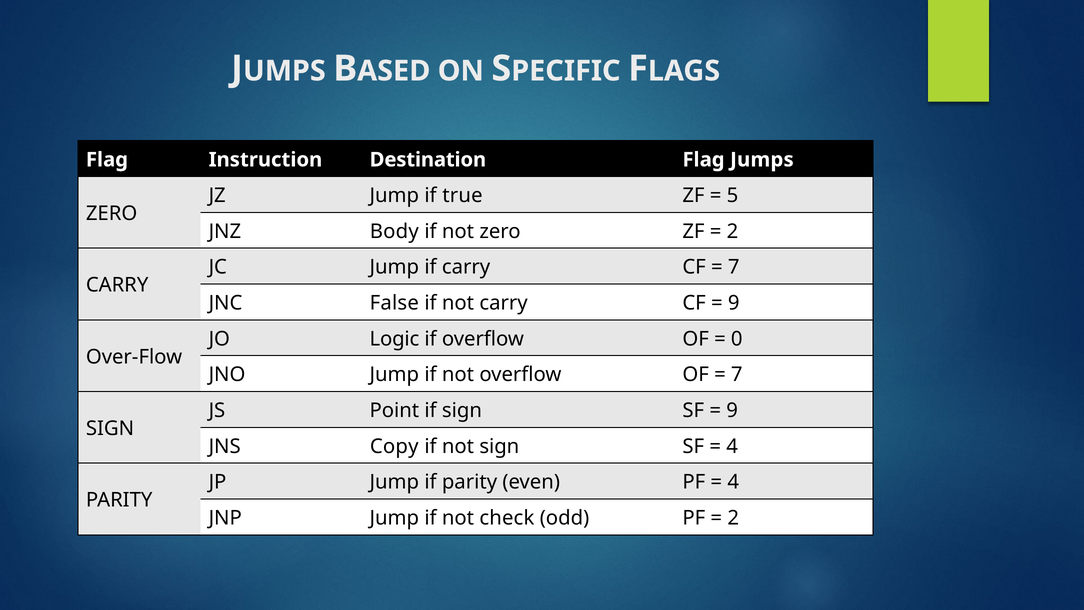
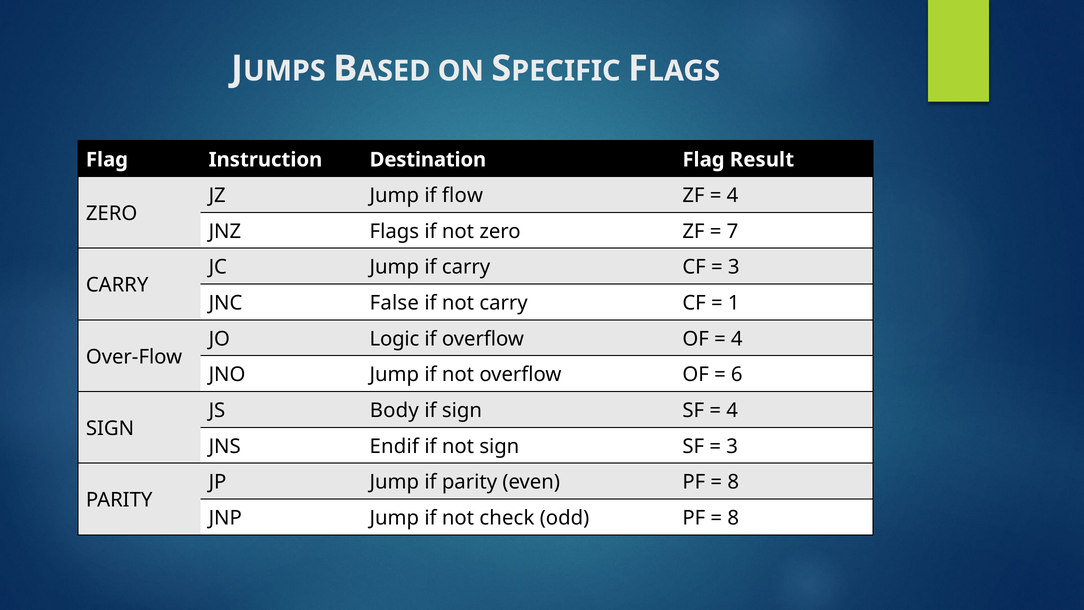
Jumps: Jumps -> Result (762, 160)
true: true -> flow (462, 195)
5: 5 -> 4 (733, 195)
Body: Body -> Flags (394, 231)
2: 2 -> 7 (733, 231)
7: 7 -> 3 (734, 267)
9: 9 -> 1 (734, 303)
0: 0 -> 4 (737, 339)
7: 7 -> 6 (737, 375)
Point: Point -> Body (394, 410)
9: 9 -> 4 (732, 410)
Copy: Copy -> Endif (394, 446)
4: 4 -> 3 (732, 446)
4: 4 -> 8 (733, 482)
2: 2 -> 8 (733, 518)
